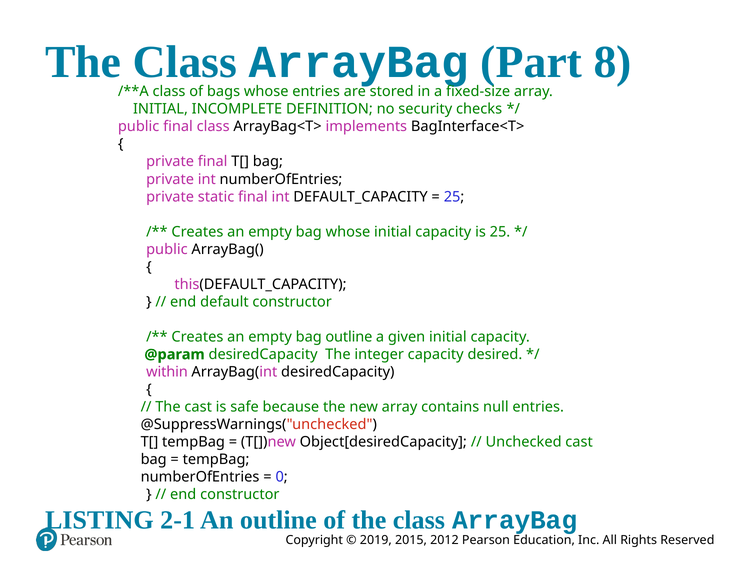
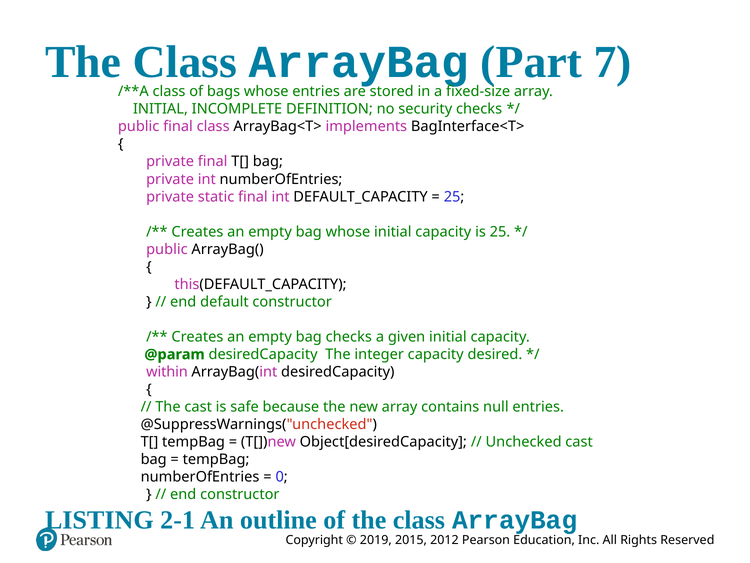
8: 8 -> 7 (613, 62)
bag outline: outline -> checks (349, 337)
